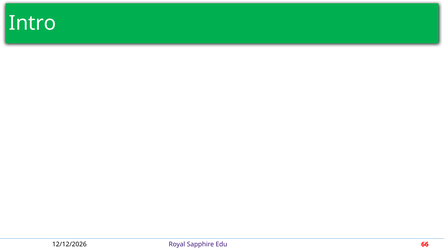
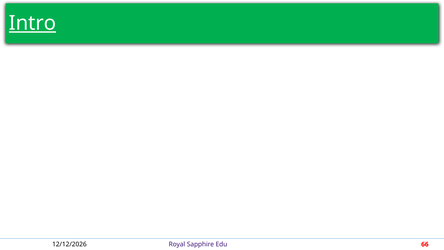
Intro underline: none -> present (32, 23)
